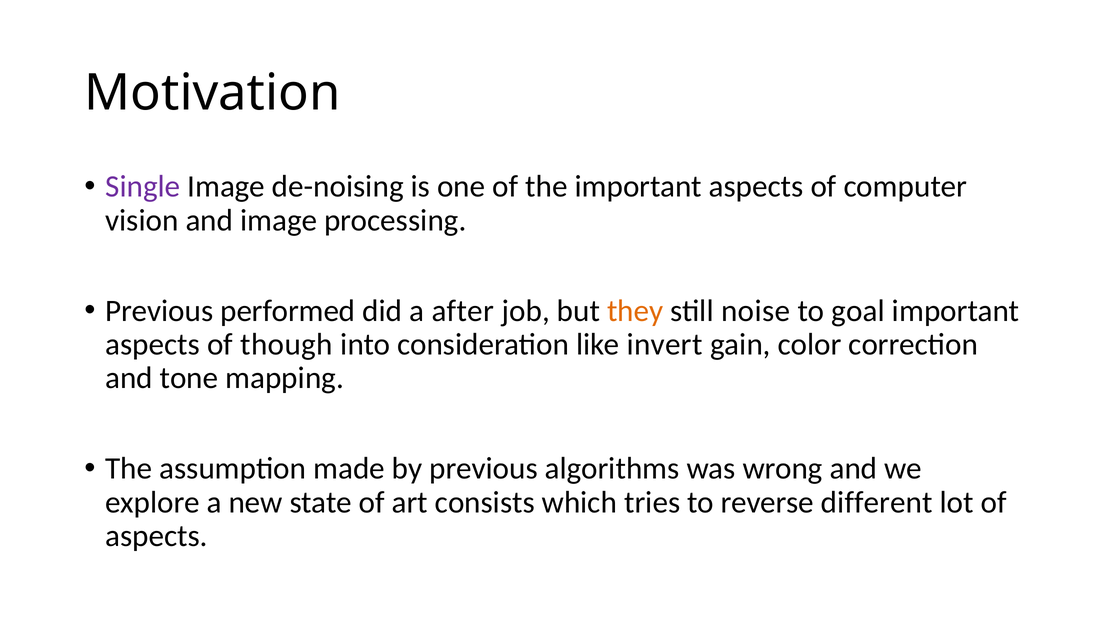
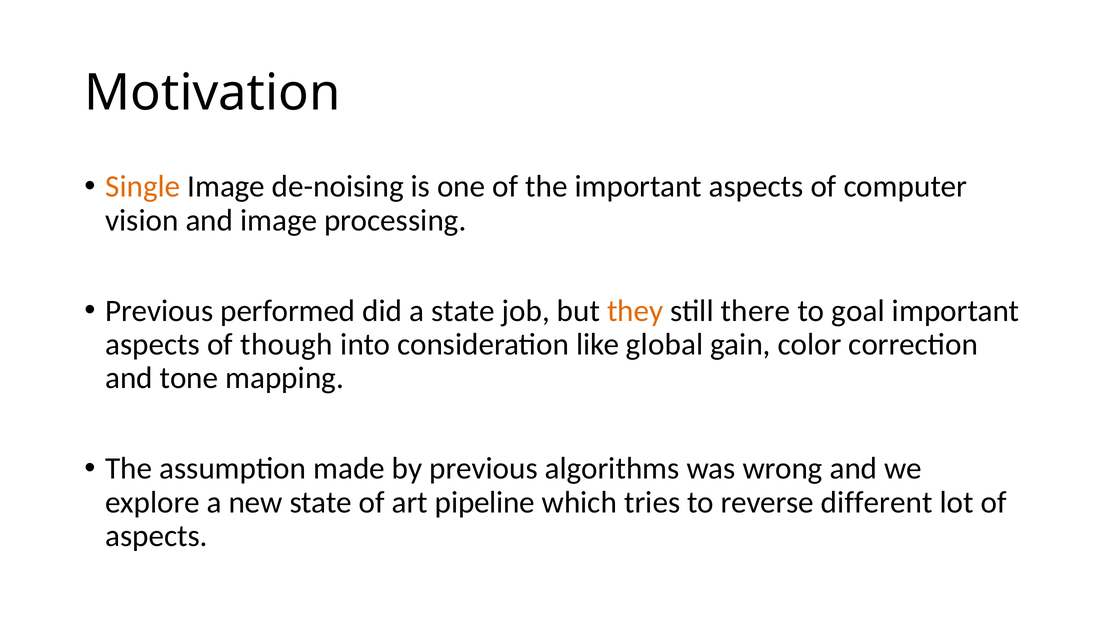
Single colour: purple -> orange (143, 187)
a after: after -> state (463, 311)
noise: noise -> there (756, 311)
invert: invert -> global (665, 345)
consists: consists -> pipeline (485, 502)
